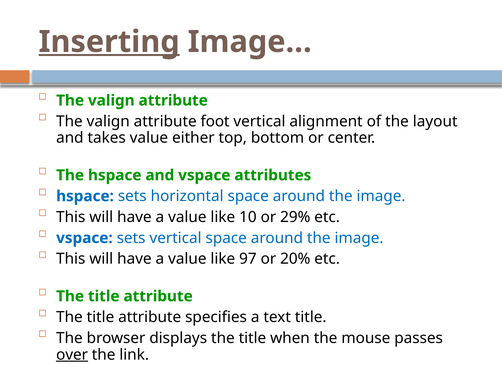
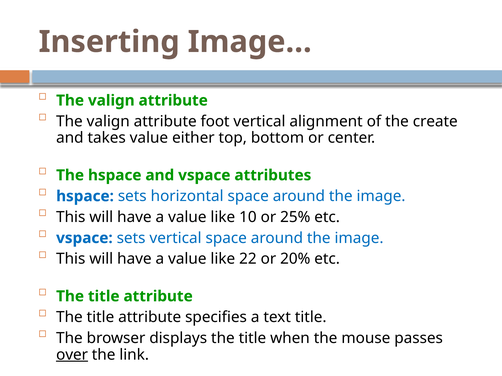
Inserting underline: present -> none (109, 42)
layout: layout -> create (435, 122)
29%: 29% -> 25% (295, 217)
97: 97 -> 22 (248, 259)
